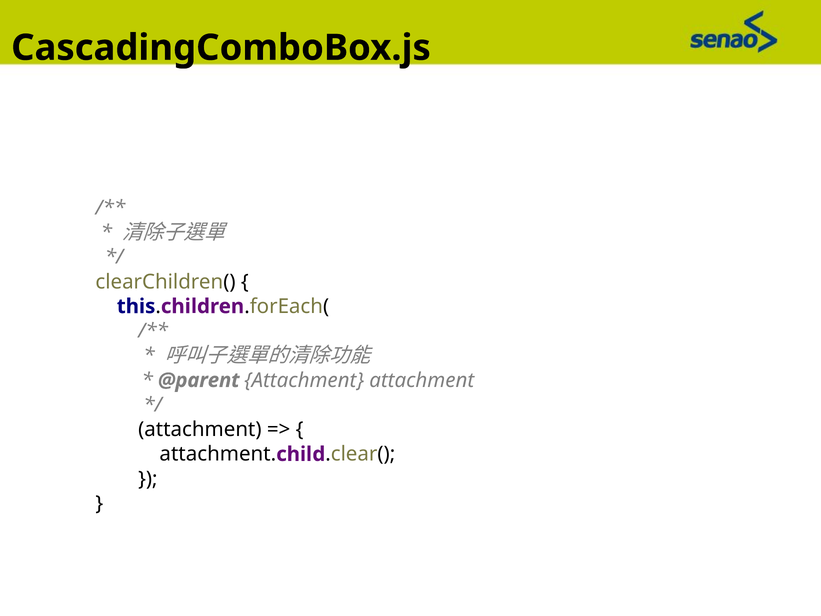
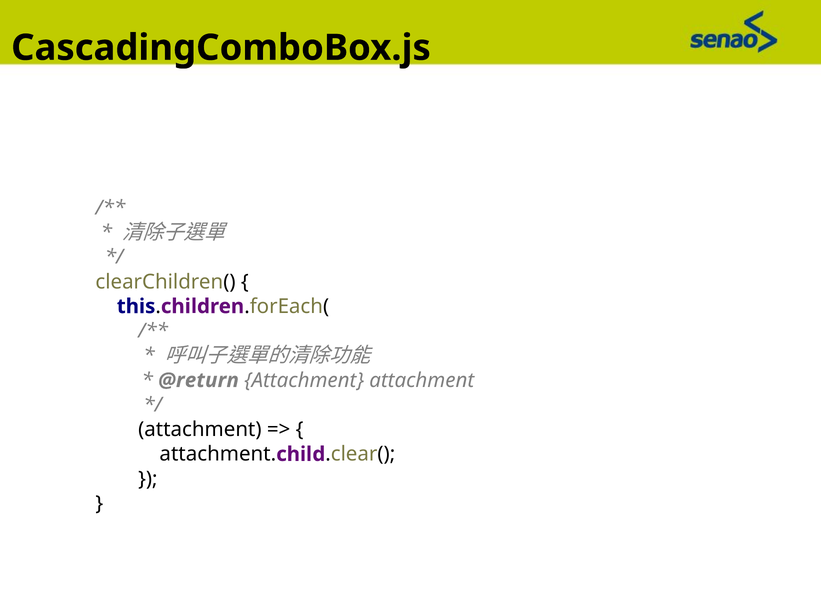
@parent: @parent -> @return (199, 380)
